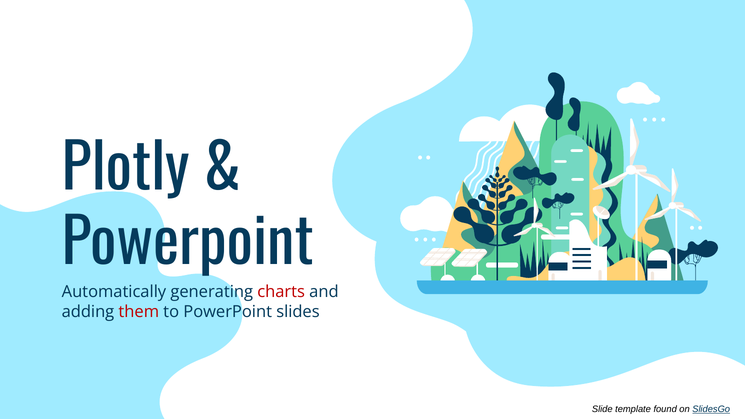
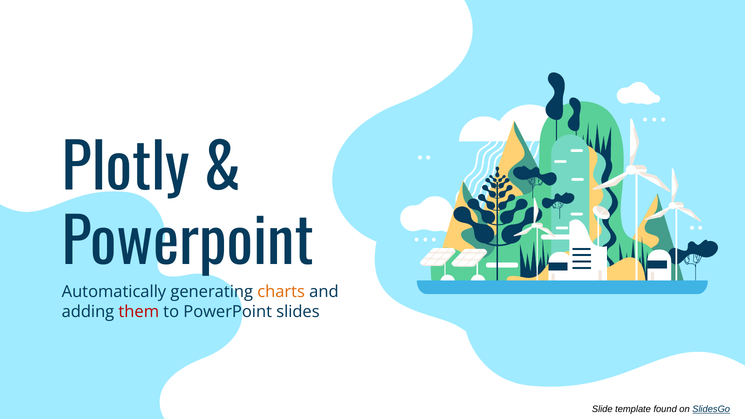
charts colour: red -> orange (281, 292)
